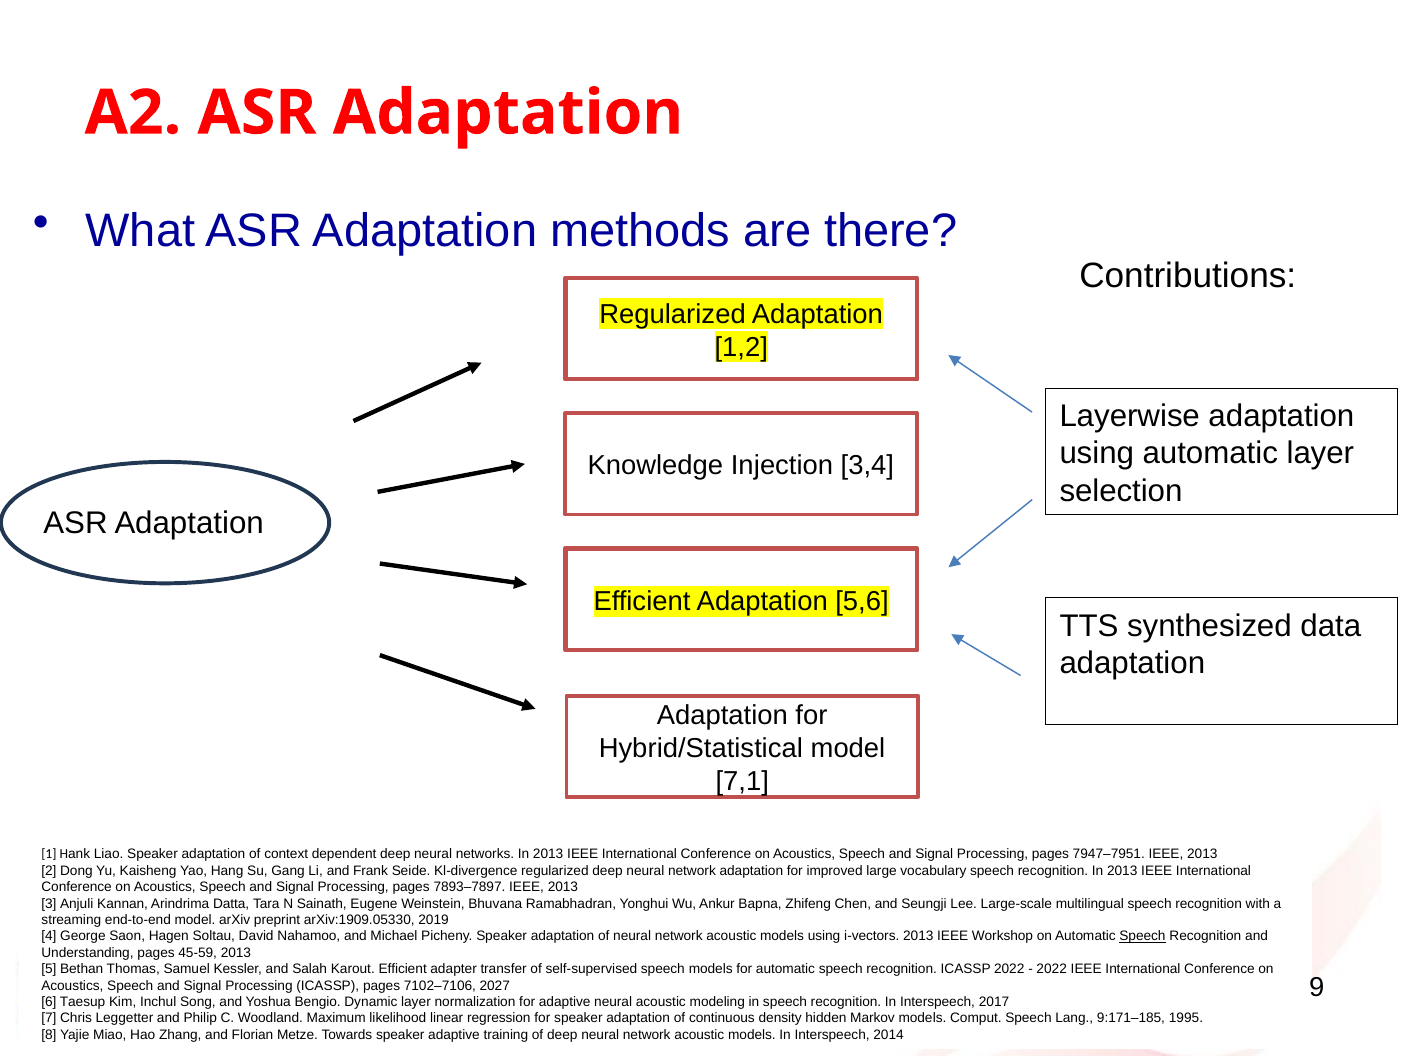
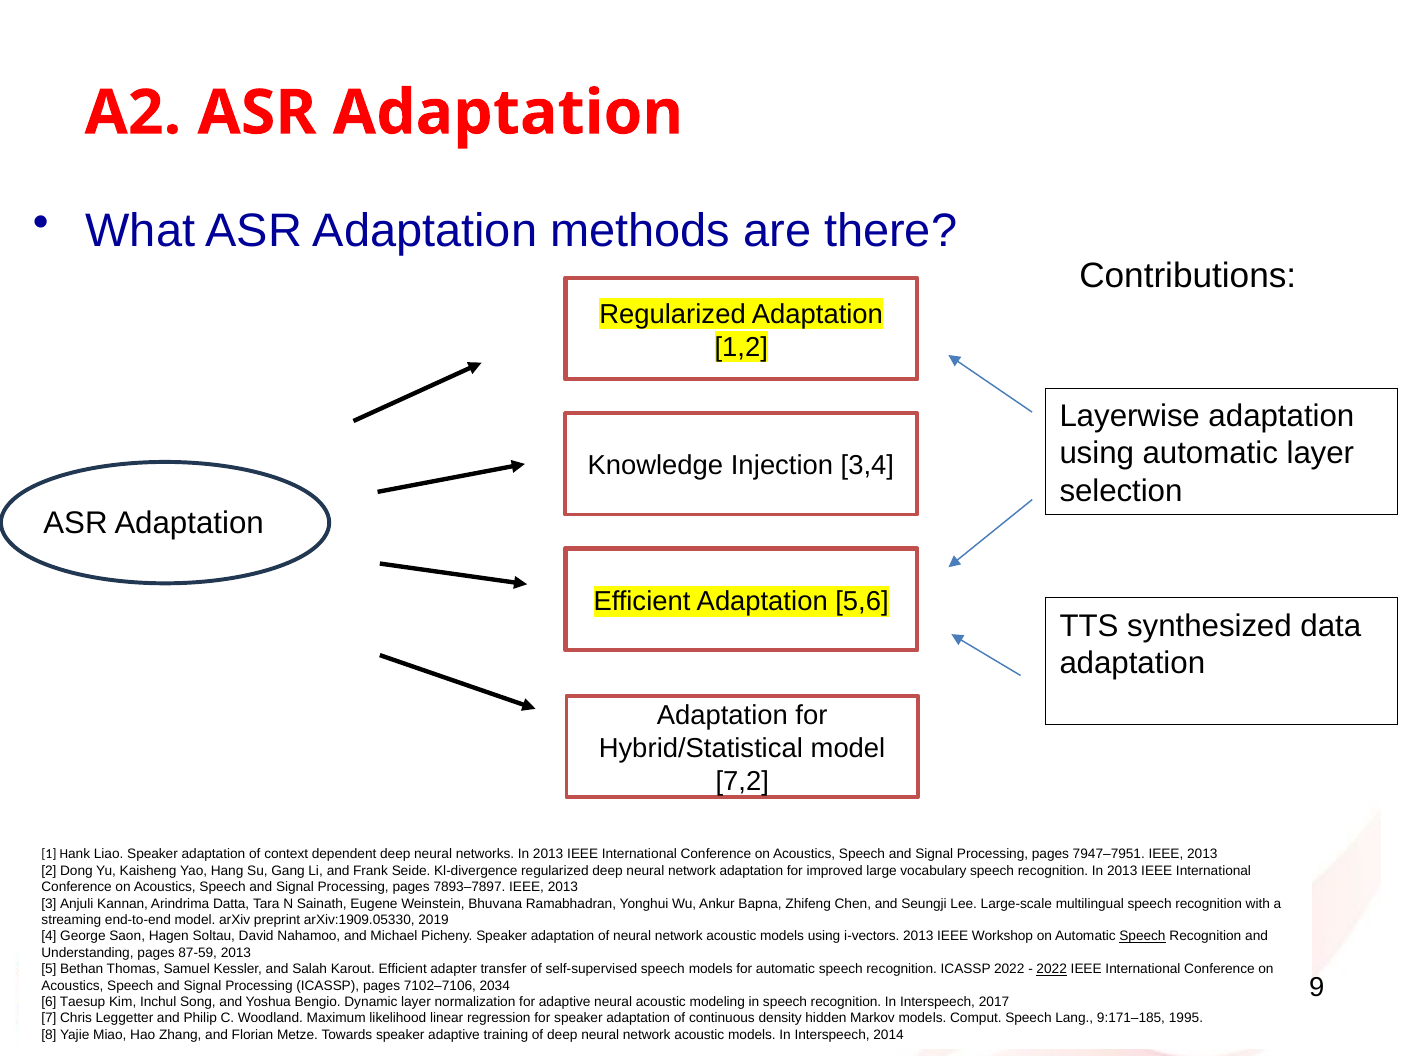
7,1: 7,1 -> 7,2 (742, 782)
45-59: 45-59 -> 87-59 (198, 953)
2022 underline: none -> present (1052, 970)
2027: 2027 -> 2034 (495, 986)
